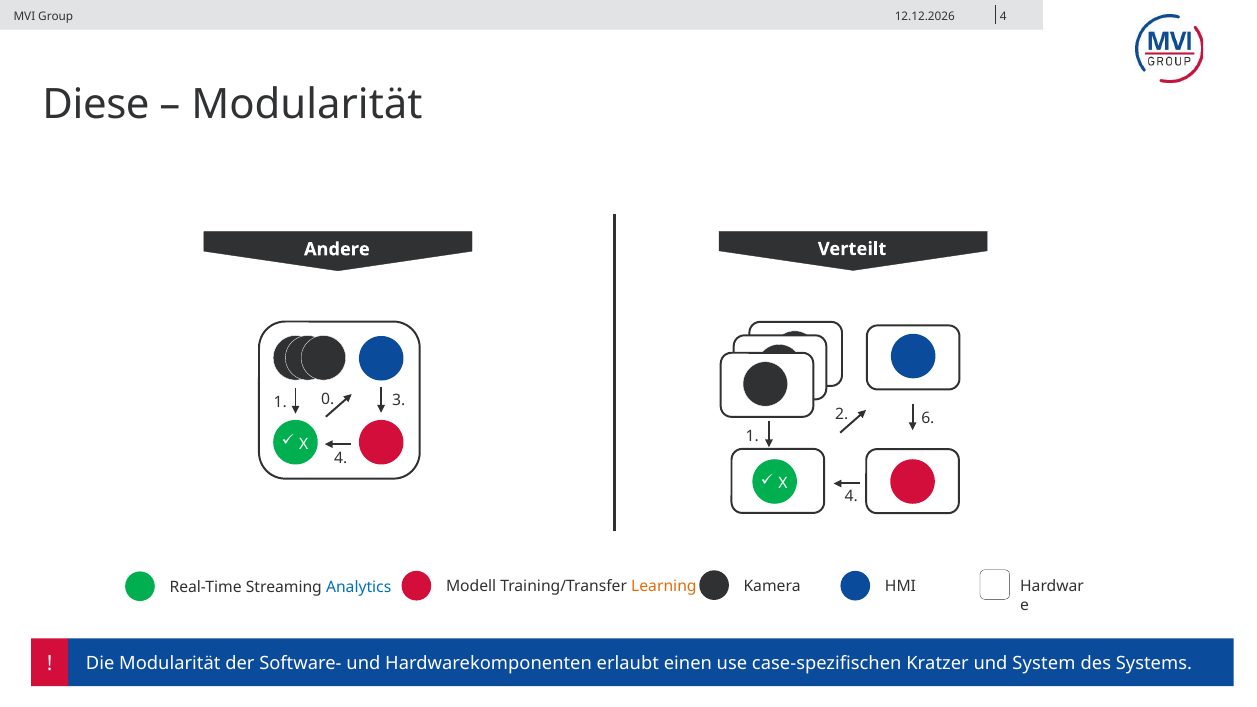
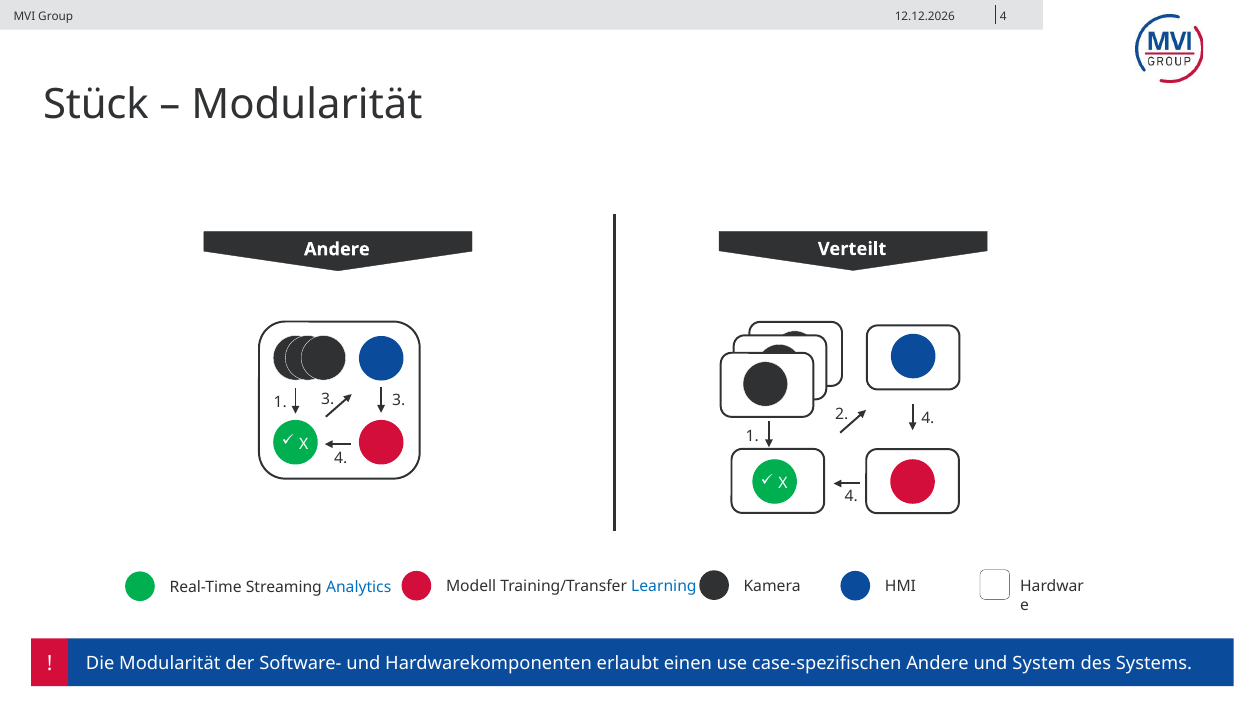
Diese: Diese -> Stück (96, 105)
1 0: 0 -> 3 (328, 399)
2 6: 6 -> 4 (928, 418)
Learning colour: orange -> blue (664, 587)
case-spezifischen Kratzer: Kratzer -> Andere (938, 664)
